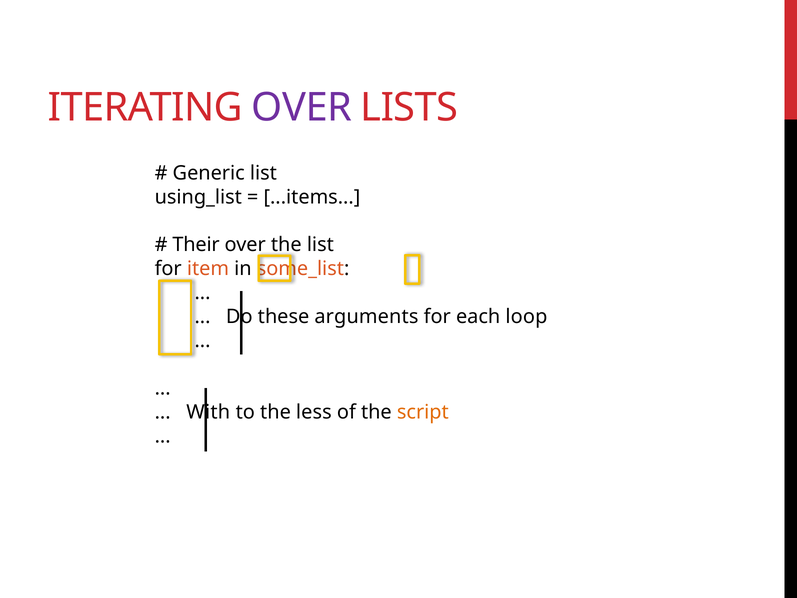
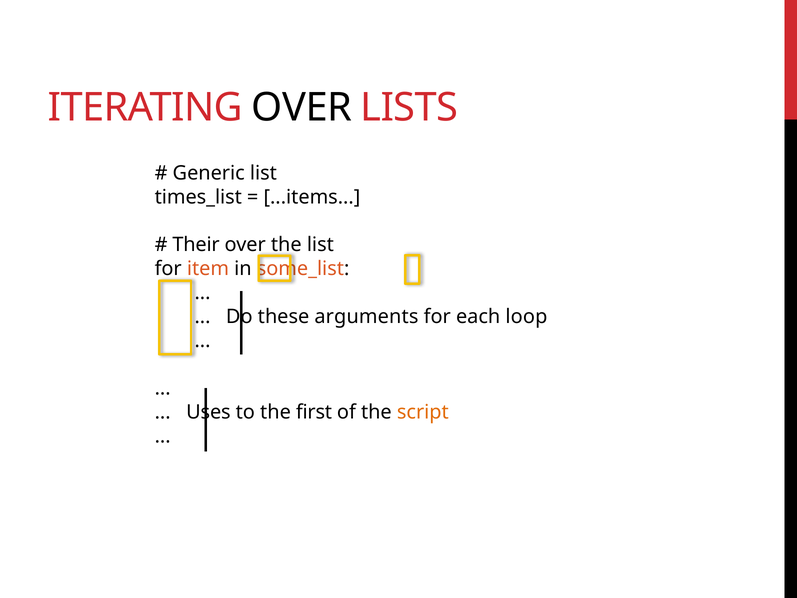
OVER colour: purple -> black (302, 108)
using_list: using_list -> times_list (198, 197)
With: With -> Uses (208, 412)
less: less -> first (314, 412)
